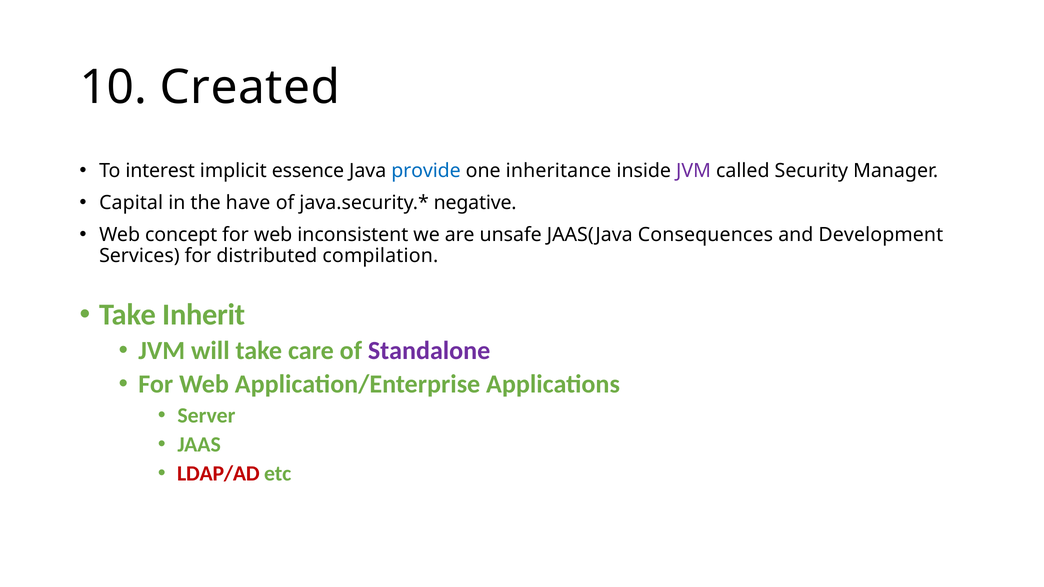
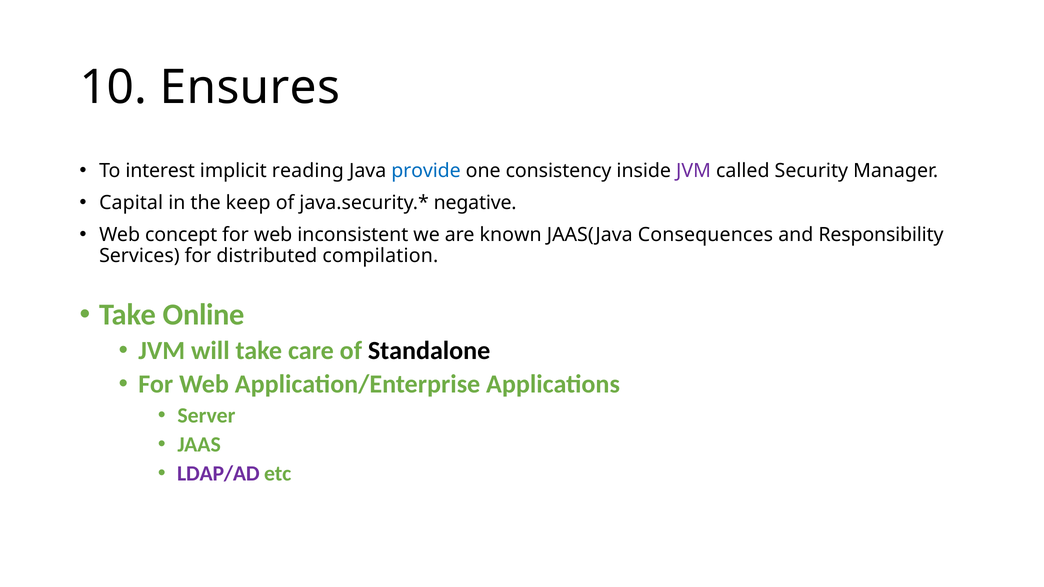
Created: Created -> Ensures (250, 88)
essence: essence -> reading (308, 171)
inheritance: inheritance -> consistency (559, 171)
have: have -> keep (248, 203)
unsafe: unsafe -> known (511, 235)
Development: Development -> Responsibility (881, 235)
Inherit: Inherit -> Online (204, 315)
Standalone colour: purple -> black (429, 351)
LDAP/AD colour: red -> purple (218, 474)
